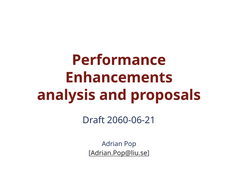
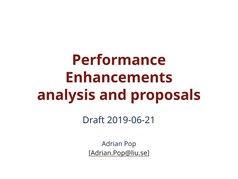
2060-06-21: 2060-06-21 -> 2019-06-21 (131, 120)
